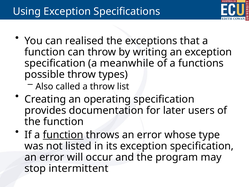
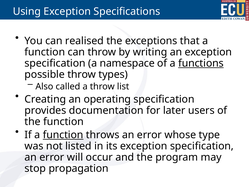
meanwhile: meanwhile -> namespace (127, 63)
functions underline: none -> present (201, 63)
intermittent: intermittent -> propagation (79, 168)
